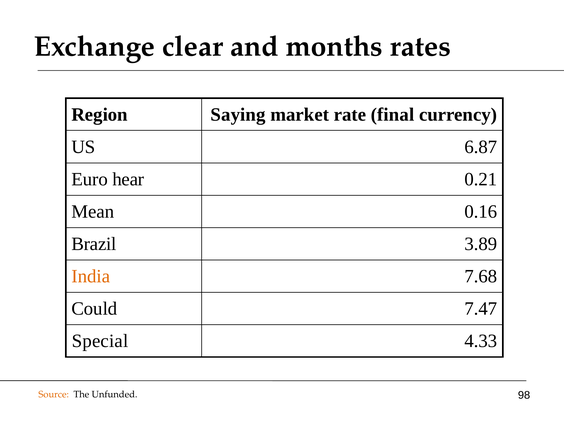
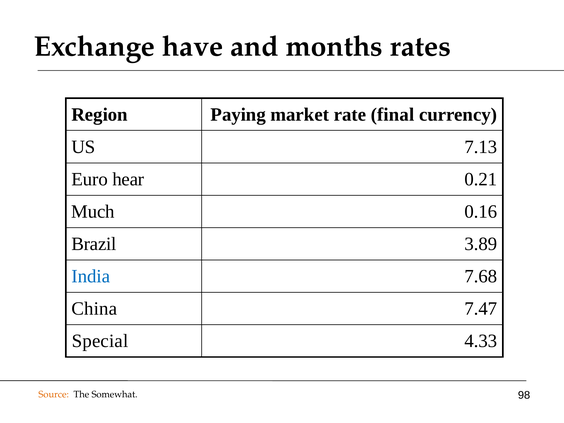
clear: clear -> have (193, 47)
Saying: Saying -> Paying (238, 114)
6.87: 6.87 -> 7.13 (481, 147)
Mean: Mean -> Much (93, 212)
India colour: orange -> blue (91, 276)
Could: Could -> China (94, 309)
Unfunded: Unfunded -> Somewhat (115, 394)
